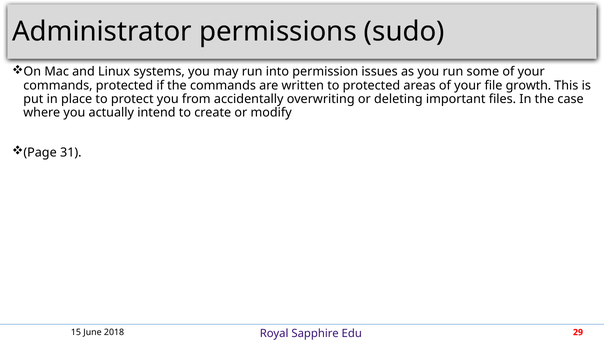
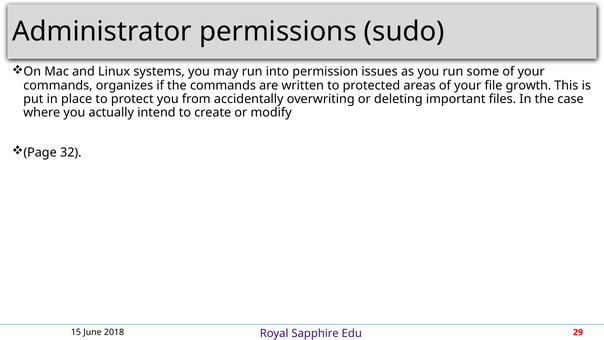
commands protected: protected -> organizes (125, 85)
31: 31 -> 32 (71, 152)
